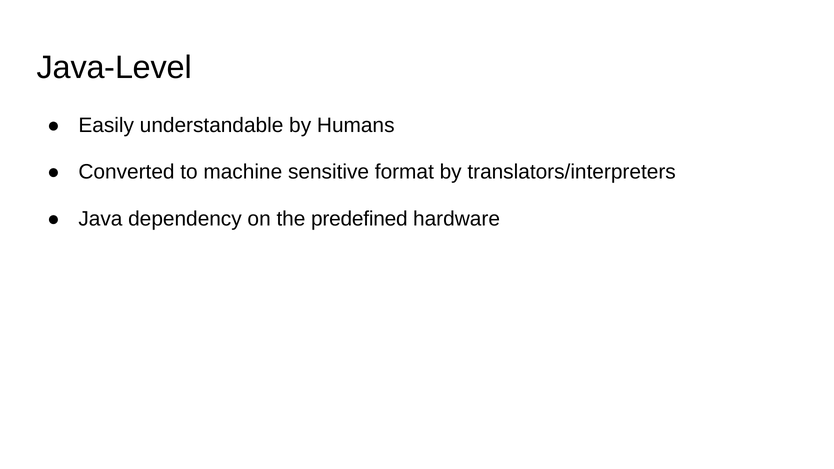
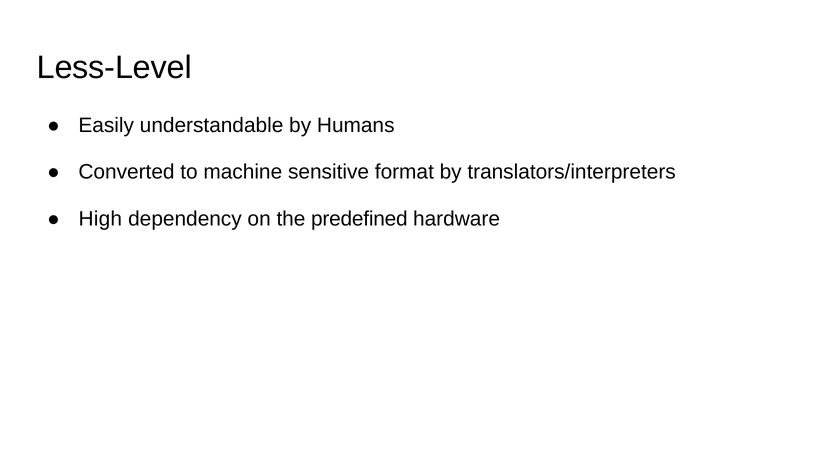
Java-Level: Java-Level -> Less-Level (114, 68)
Java: Java -> High (100, 219)
